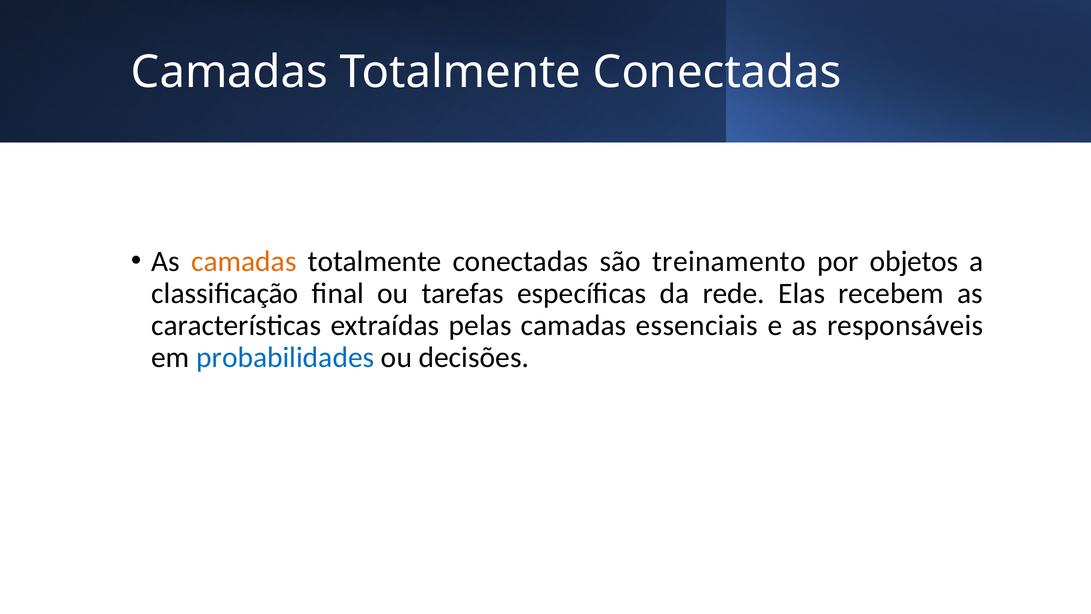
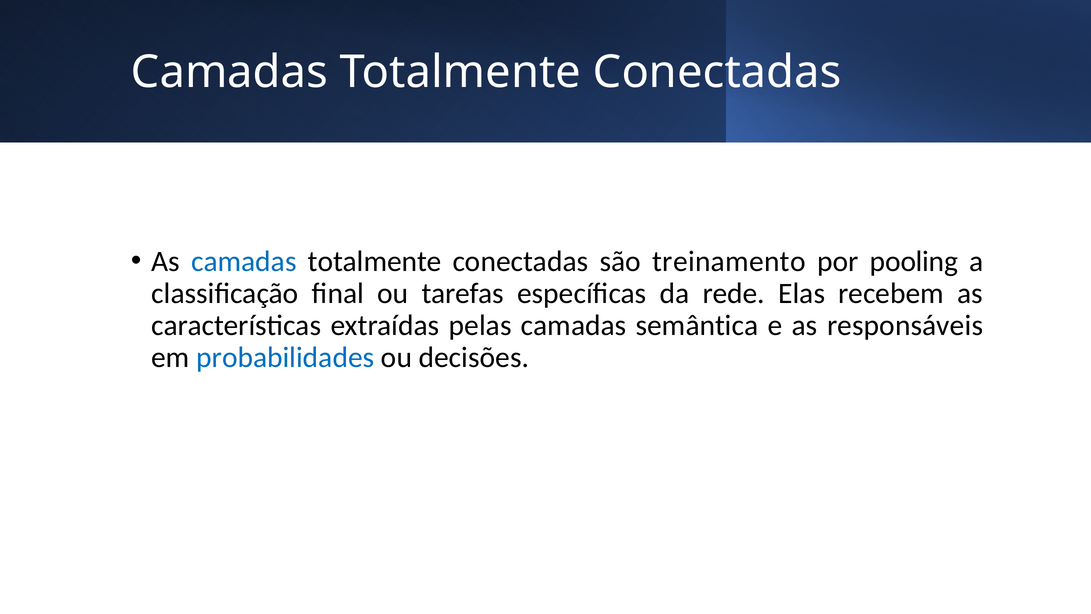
camadas colour: orange -> blue (244, 261)
objetos: objetos -> pooling (914, 261)
essenciais: essenciais -> semântica (697, 325)
